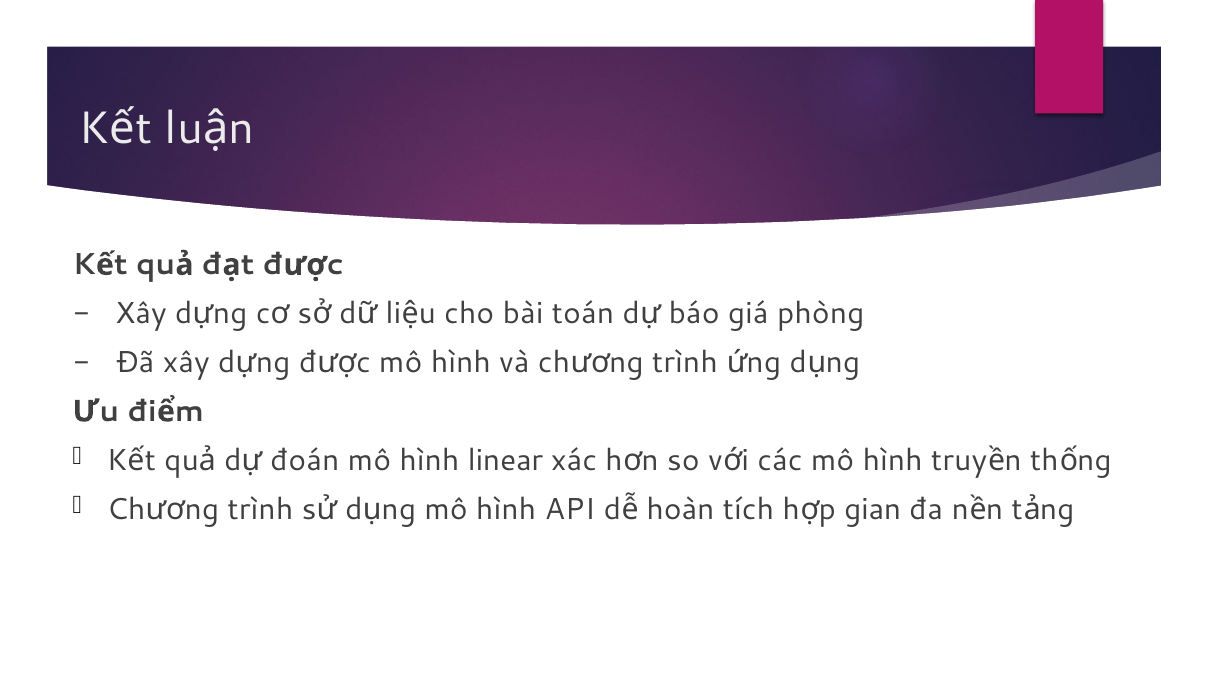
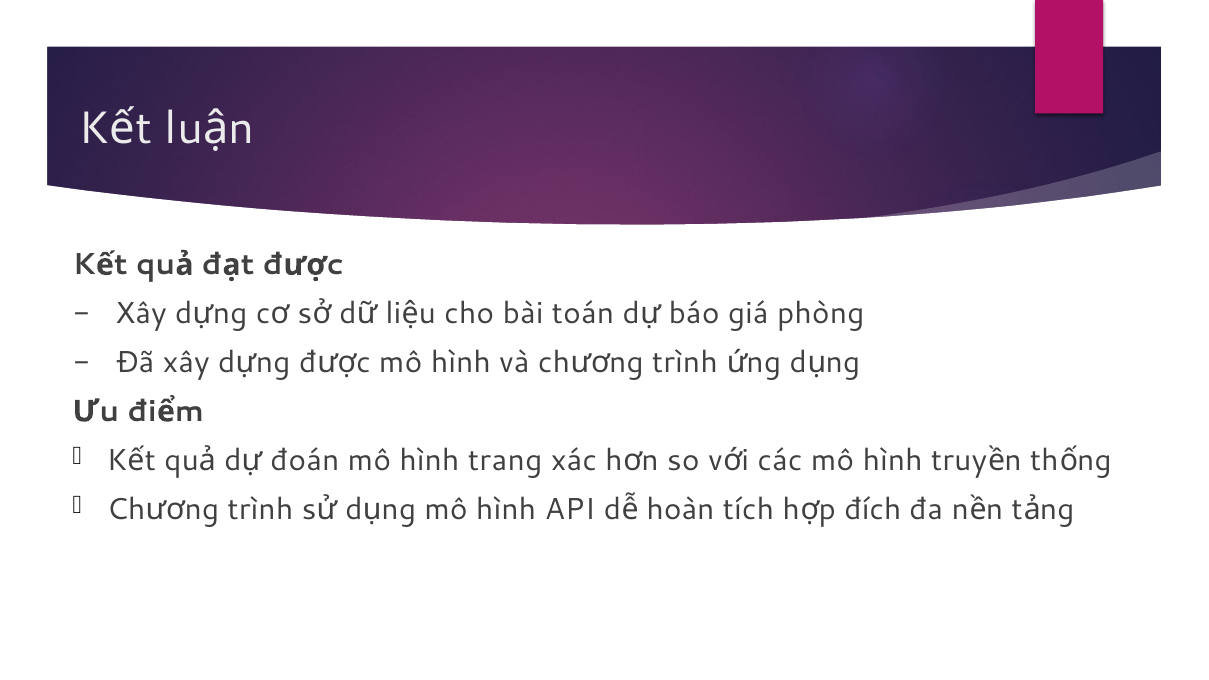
linear: linear -> trang (505, 460)
gian: gian -> đích (873, 509)
